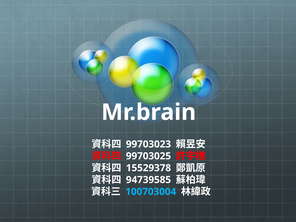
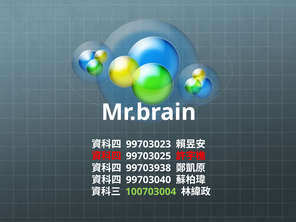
15529378: 15529378 -> 99703938 (148, 168)
94739585: 94739585 -> 99703040 (148, 180)
100703004 colour: light blue -> light green (151, 192)
